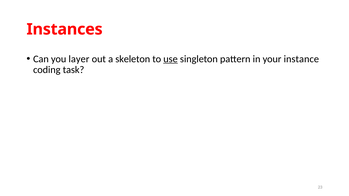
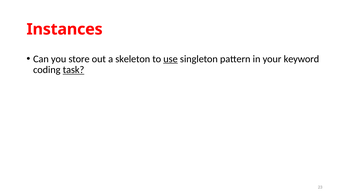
layer: layer -> store (79, 59)
instance: instance -> keyword (301, 59)
task underline: none -> present (74, 70)
